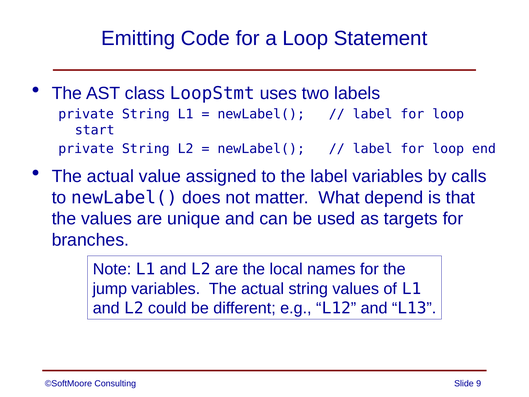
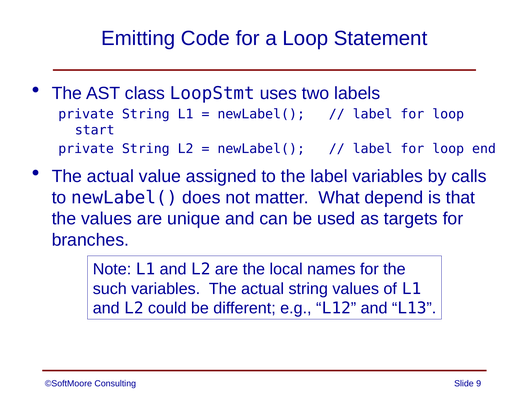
jump: jump -> such (110, 289)
